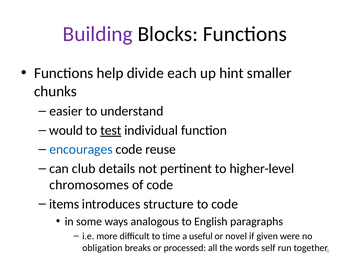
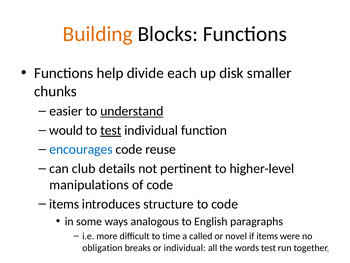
Building colour: purple -> orange (98, 34)
hint: hint -> disk (231, 73)
understand underline: none -> present (132, 111)
chromosomes: chromosomes -> manipulations (89, 185)
useful: useful -> called (201, 236)
if given: given -> items (267, 236)
or processed: processed -> individual (185, 247)
words self: self -> test (268, 247)
